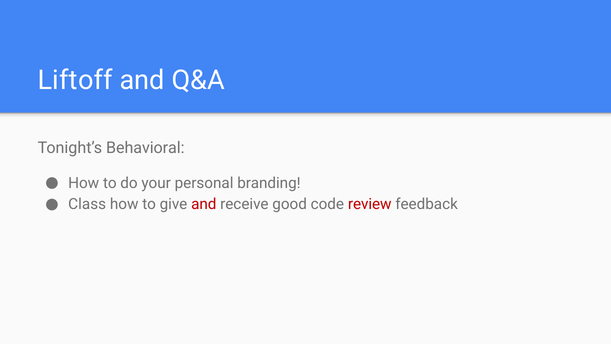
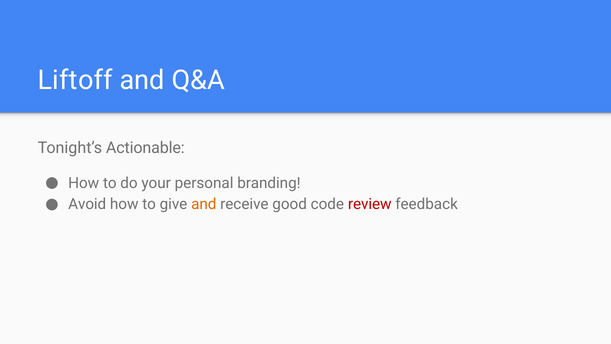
Behavioral: Behavioral -> Actionable (145, 148)
Class: Class -> Avoid (87, 204)
and colour: red -> orange (204, 204)
